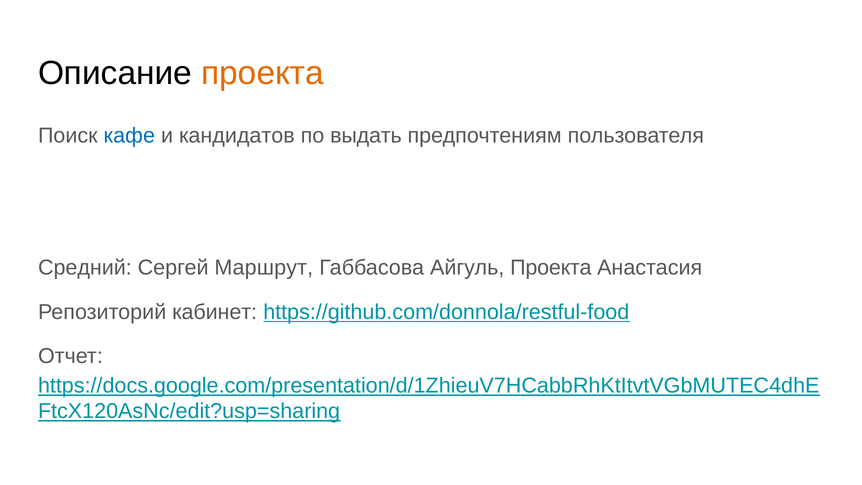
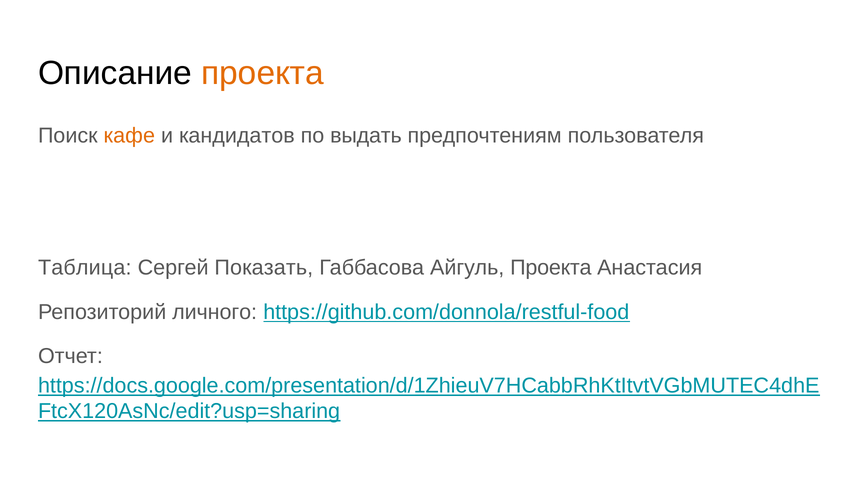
кафе colour: blue -> orange (129, 136)
Средний: Средний -> Таблица (85, 268)
Маршрут: Маршрут -> Показать (264, 268)
кабинет: кабинет -> личного (215, 312)
